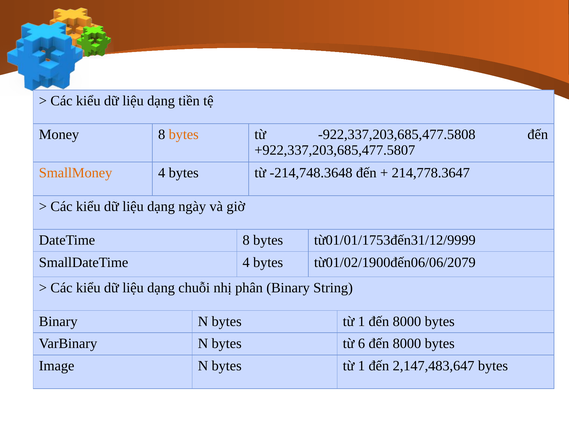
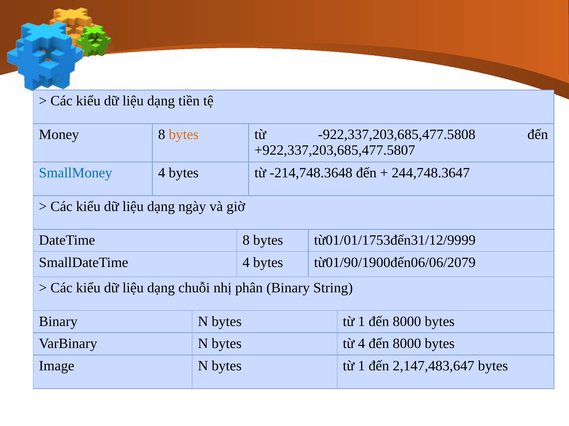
SmallMoney colour: orange -> blue (76, 173)
214,778.3647: 214,778.3647 -> 244,748.3647 (431, 173)
từ01/02/1900đến06/06/2079: từ01/02/1900đến06/06/2079 -> từ01/90/1900đến06/06/2079 (395, 263)
từ 6: 6 -> 4 (362, 344)
